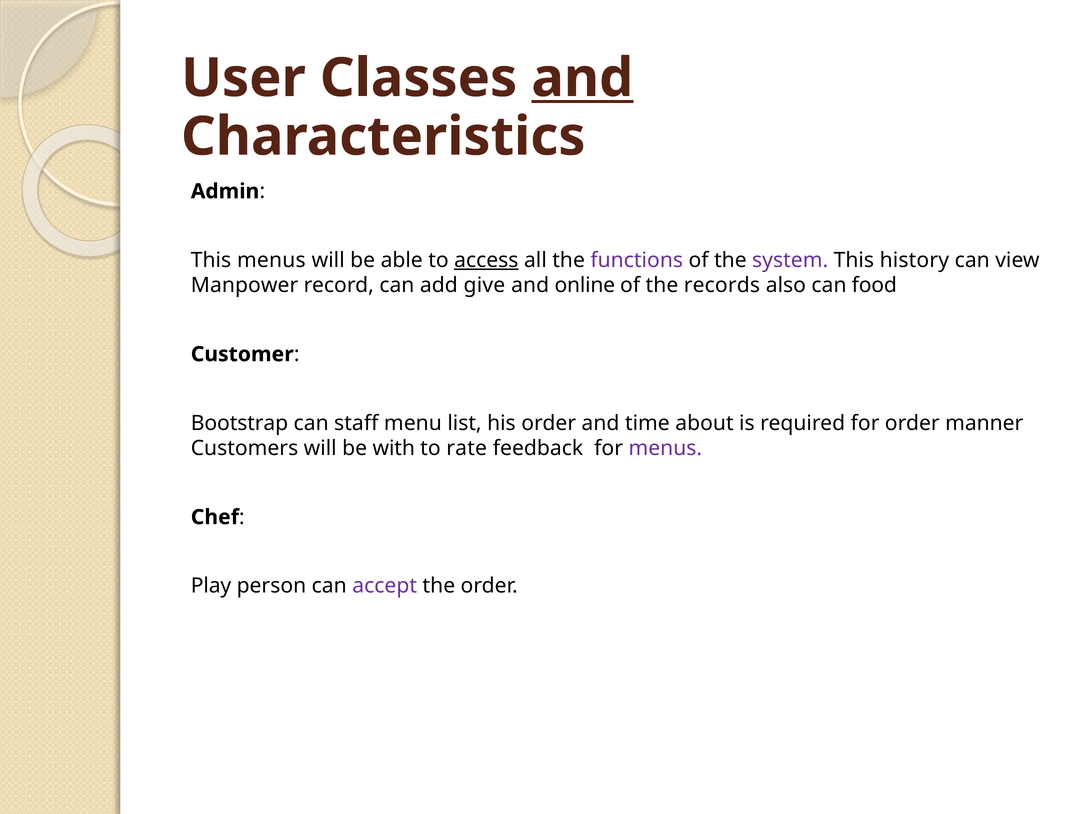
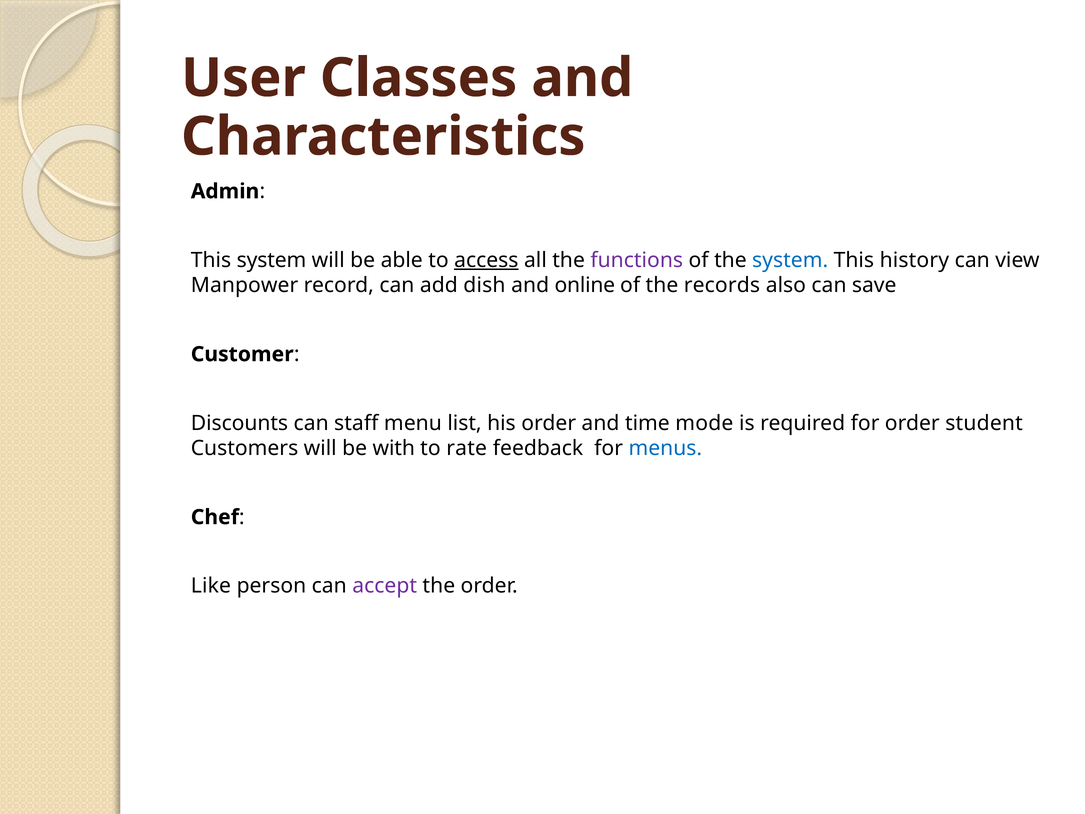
and underline: present -> none (582, 78)
This menus: menus -> system (272, 260)
system colour: purple -> blue (790, 260)
give: give -> dish (484, 285)
food: food -> save (874, 285)
Bootstrap: Bootstrap -> Discounts (239, 423)
about: about -> mode (704, 423)
manner: manner -> student (984, 423)
menus colour: purple -> blue (665, 448)
Play: Play -> Like (211, 586)
